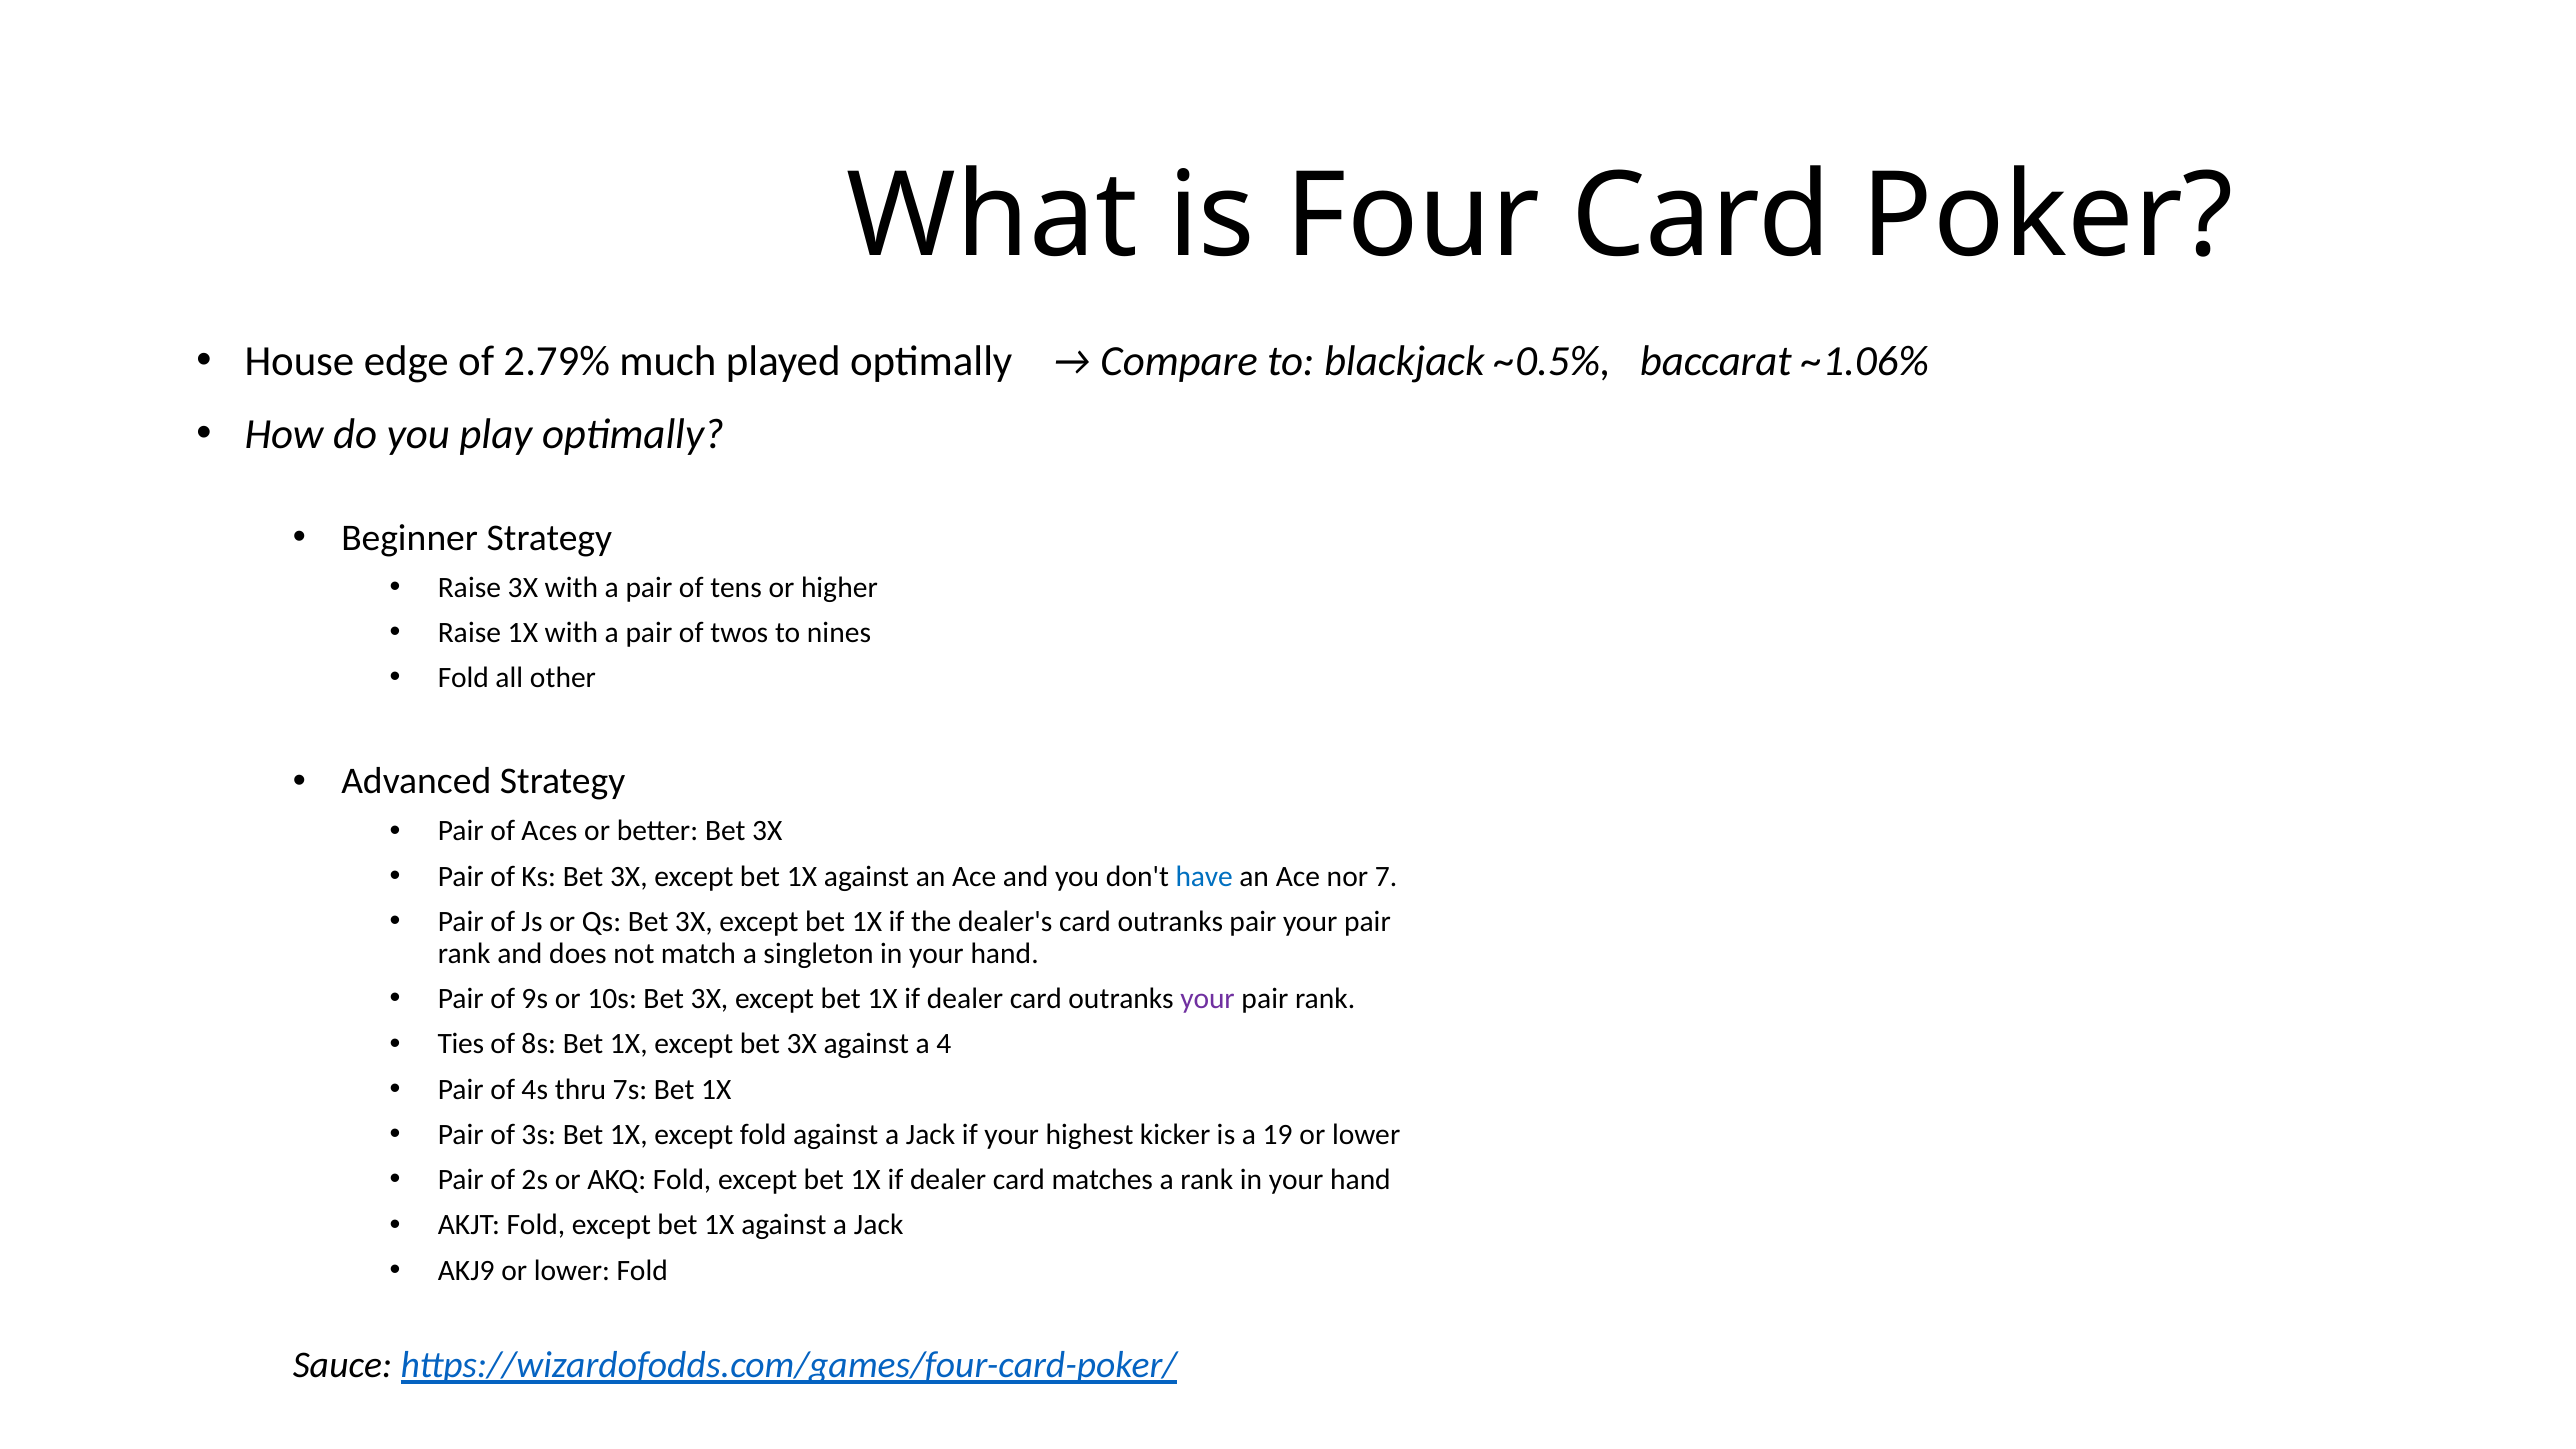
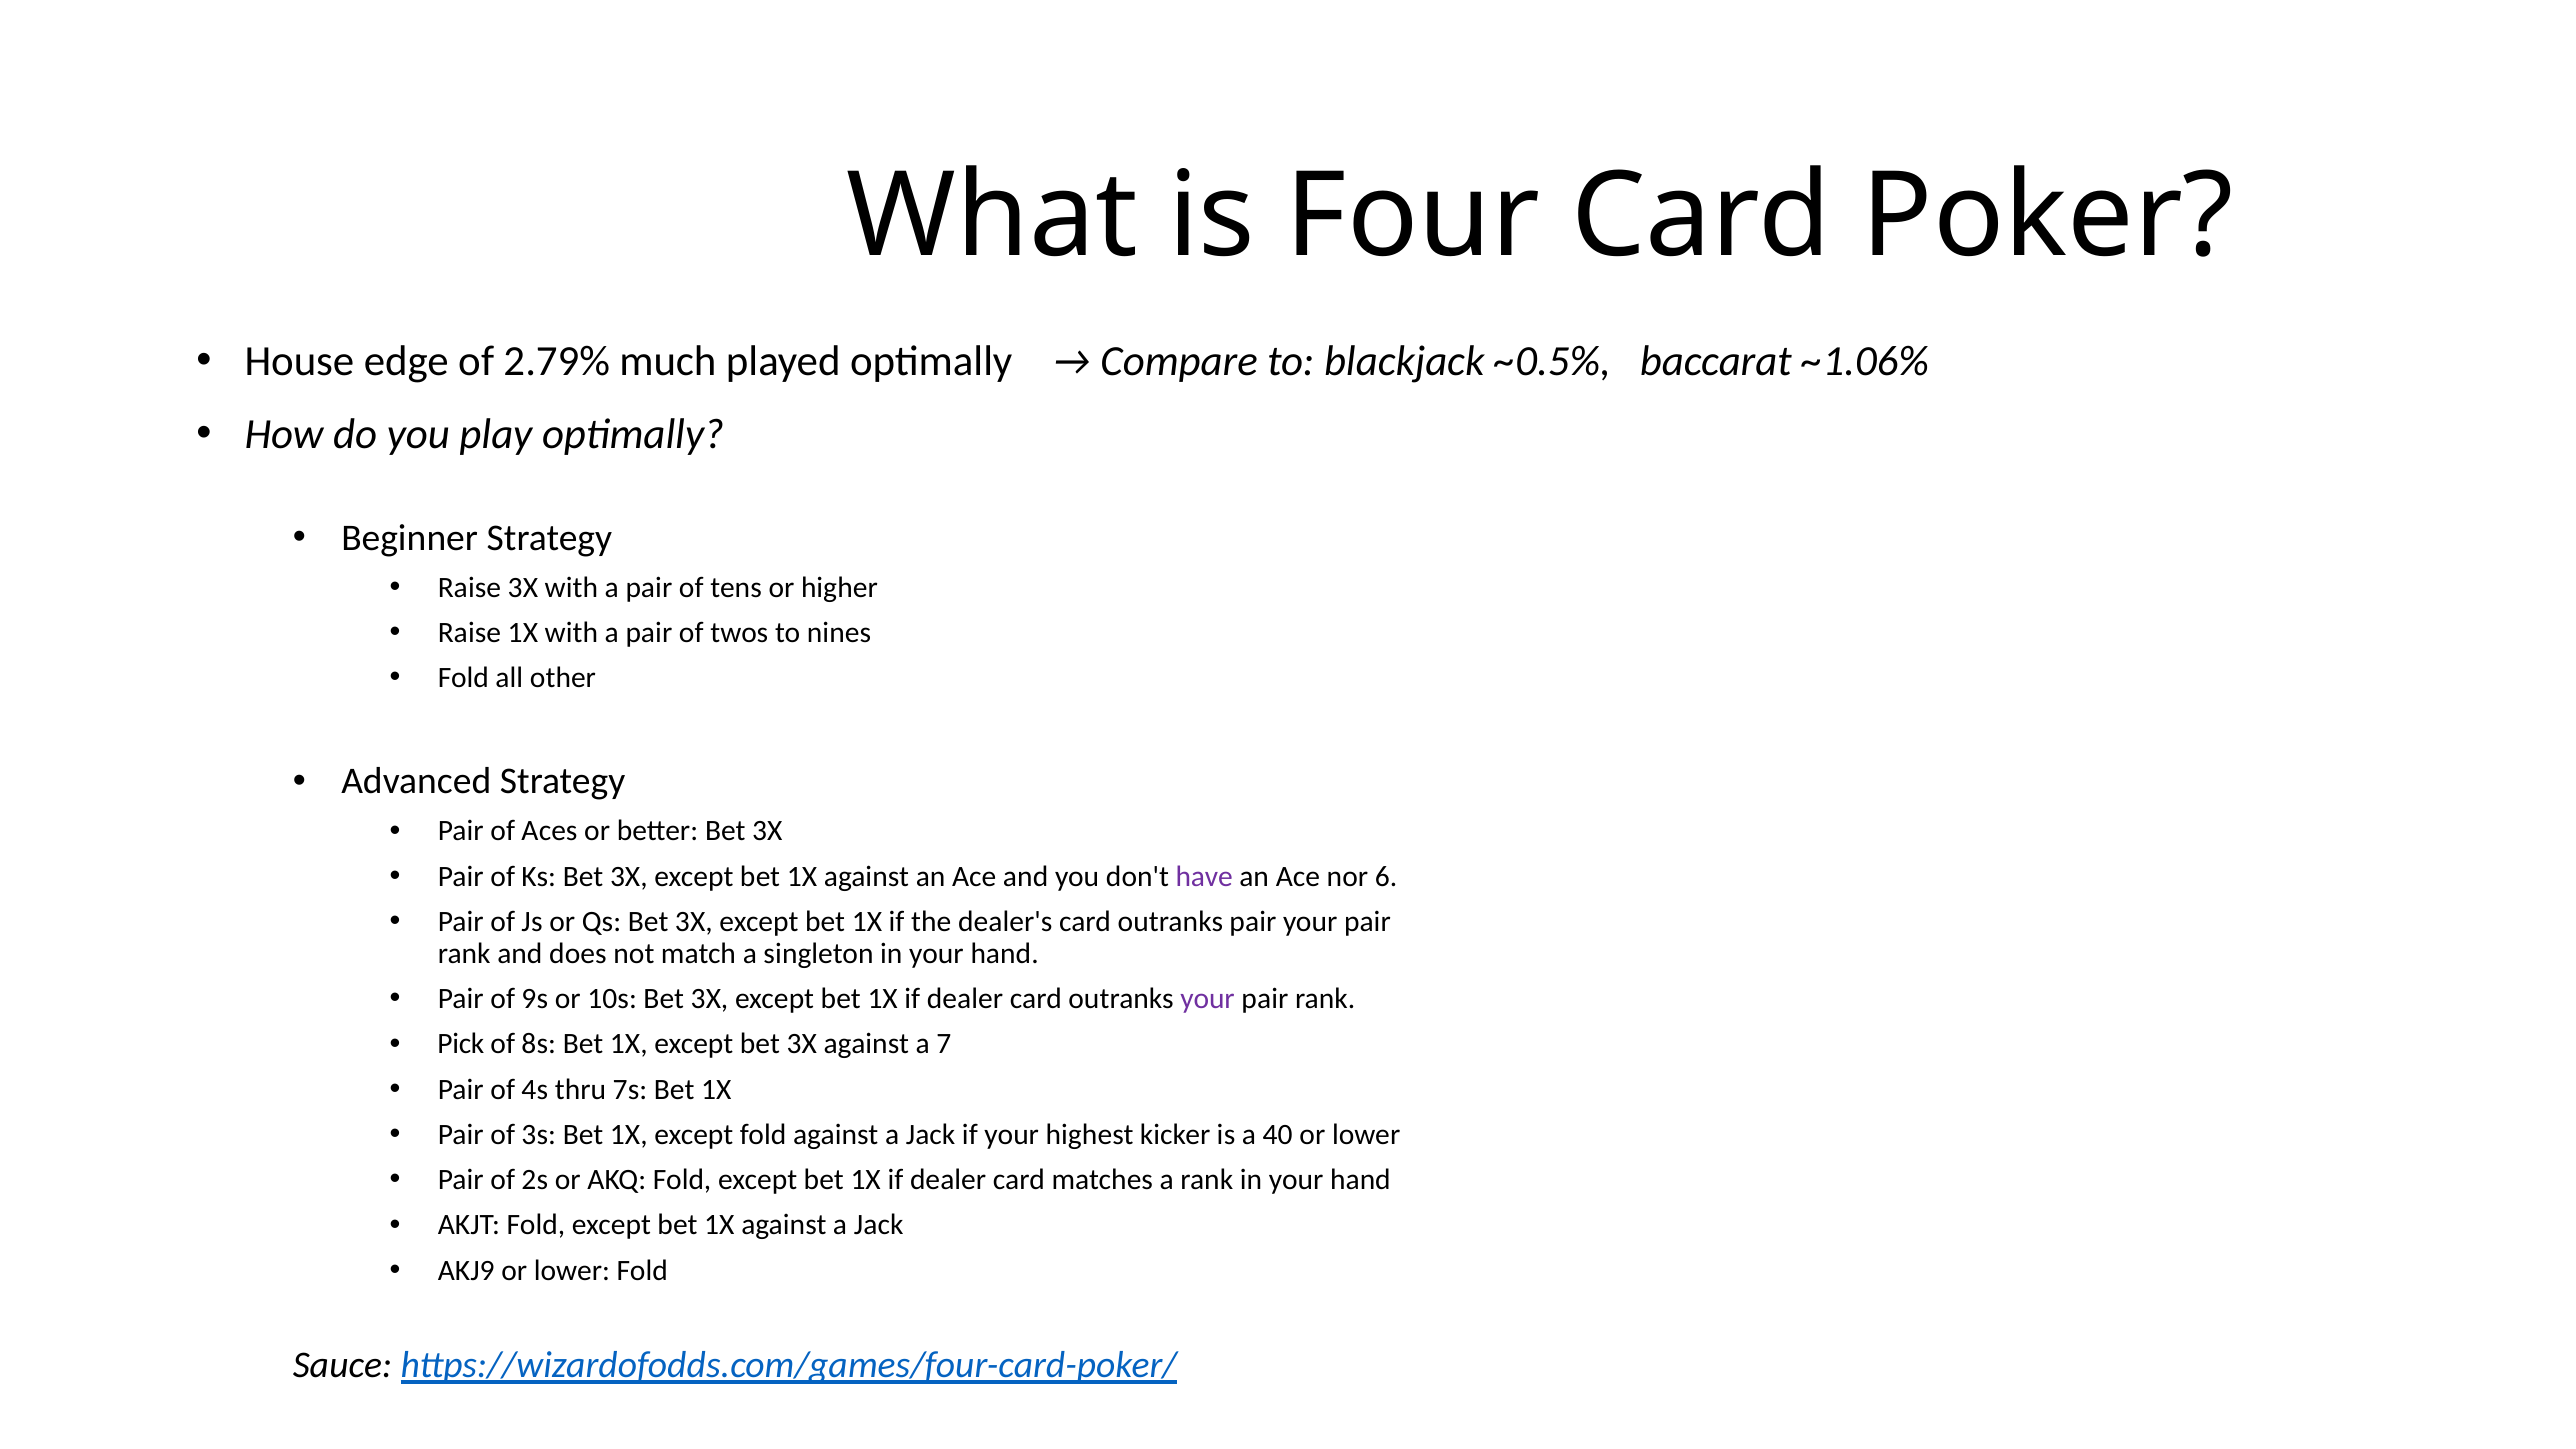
have colour: blue -> purple (1204, 876)
7: 7 -> 6 (1386, 876)
Ties: Ties -> Pick (461, 1044)
4: 4 -> 7 (944, 1044)
19: 19 -> 40 (1278, 1135)
